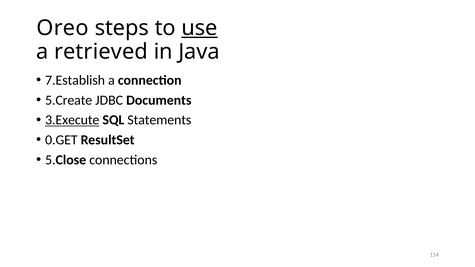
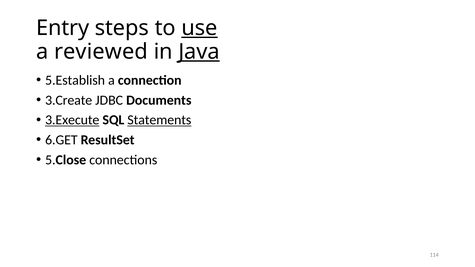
Oreo: Oreo -> Entry (63, 28)
retrieved: retrieved -> reviewed (101, 52)
Java underline: none -> present (199, 52)
7.Establish: 7.Establish -> 5.Establish (75, 80)
5.Create: 5.Create -> 3.Create (69, 100)
Statements underline: none -> present (159, 120)
0.GET: 0.GET -> 6.GET (61, 140)
